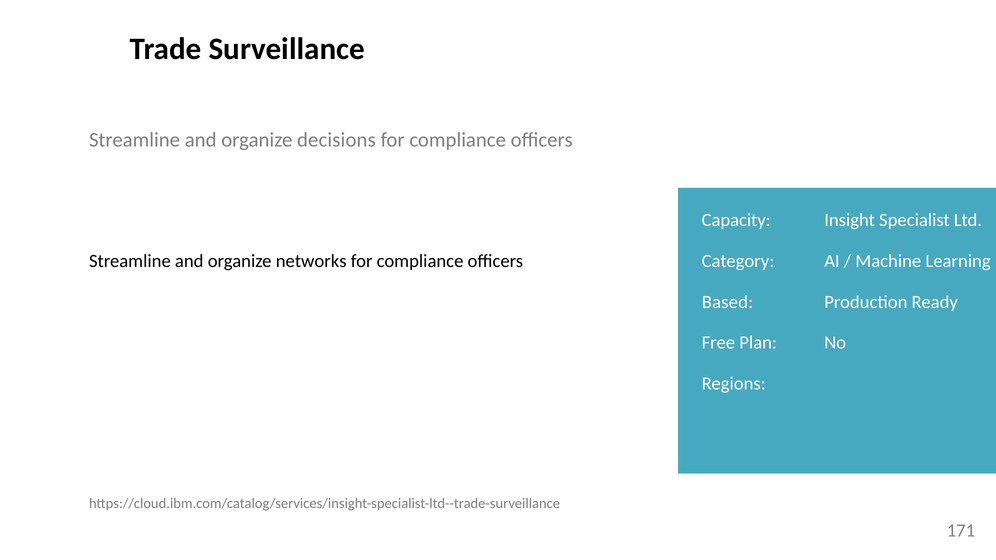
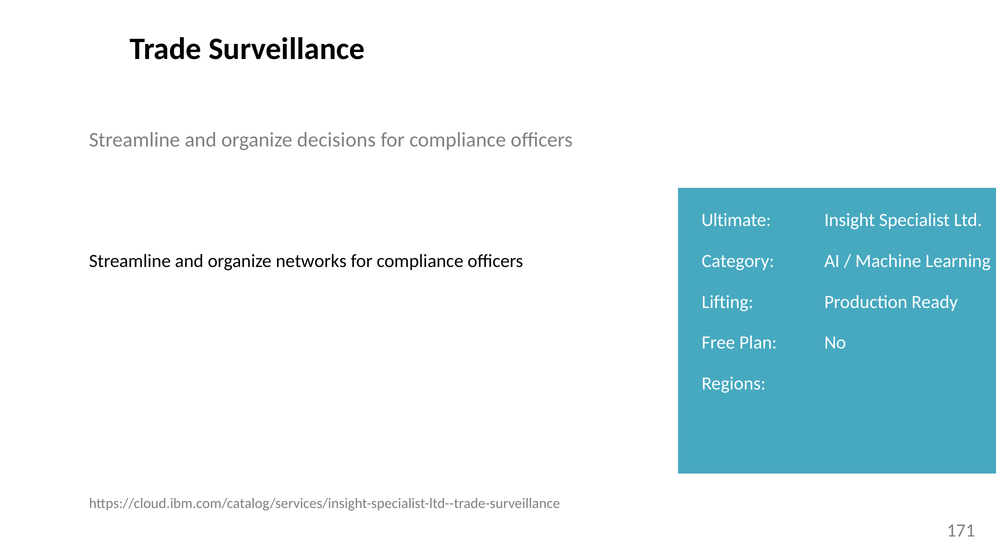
Capacity: Capacity -> Ultimate (736, 220)
Based: Based -> Lifting (728, 302)
